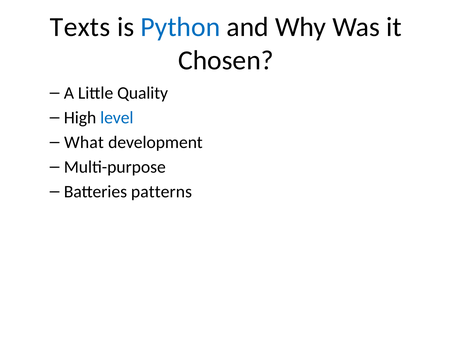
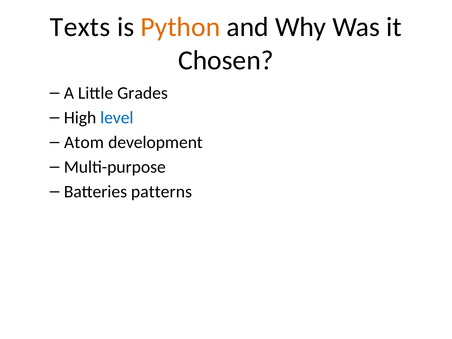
Python colour: blue -> orange (180, 27)
Quality: Quality -> Grades (143, 93)
What: What -> Atom (84, 142)
